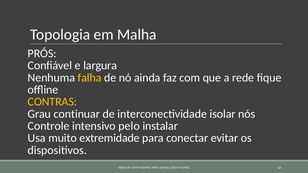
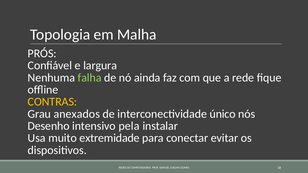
falha colour: yellow -> light green (90, 78)
continuar: continuar -> anexados (77, 114)
isolar: isolar -> único (223, 114)
Controle: Controle -> Desenho (49, 126)
pelo: pelo -> pela (129, 126)
